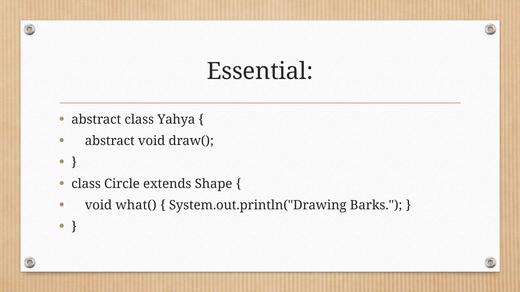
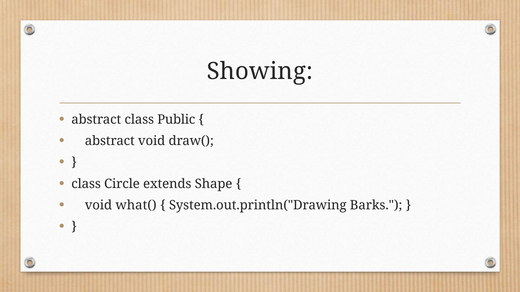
Essential: Essential -> Showing (260, 71)
Yahya: Yahya -> Public (176, 120)
